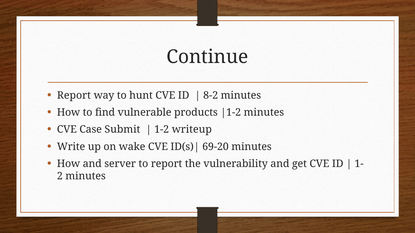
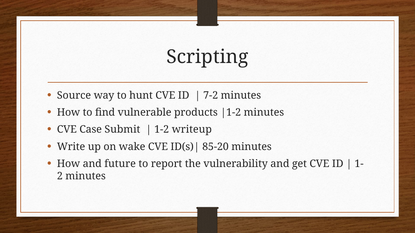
Continue: Continue -> Scripting (207, 57)
Report: Report -> Source (74, 96)
8-2: 8-2 -> 7-2 (211, 96)
69-20: 69-20 -> 85-20 (215, 147)
server: server -> future (120, 164)
